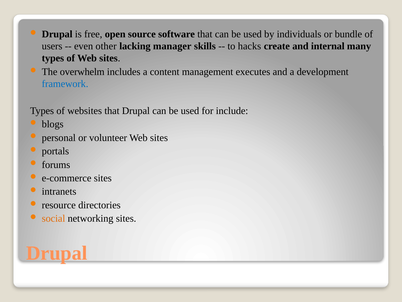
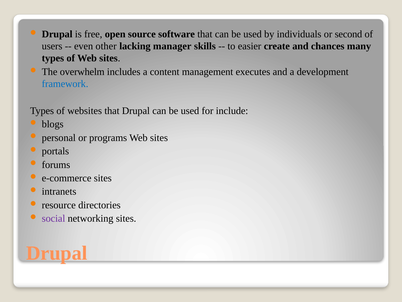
bundle: bundle -> second (348, 34)
hacks: hacks -> easier (250, 46)
internal: internal -> chances (328, 46)
volunteer: volunteer -> programs (108, 138)
social colour: orange -> purple (54, 218)
